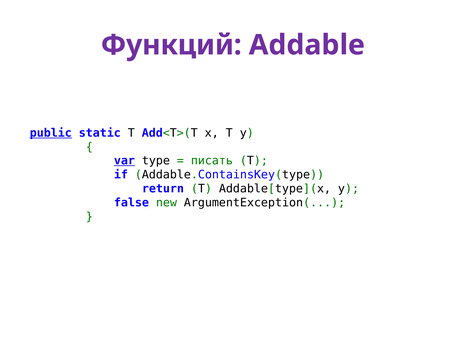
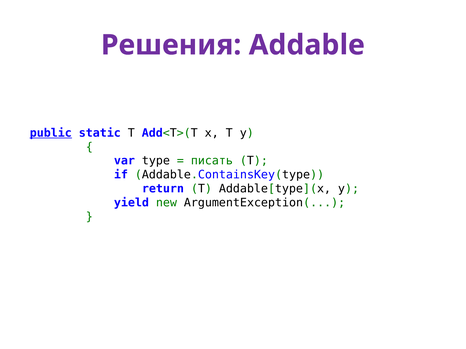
Функций: Функций -> Решения (171, 45)
var underline: present -> none (124, 161)
false: false -> yield (131, 203)
